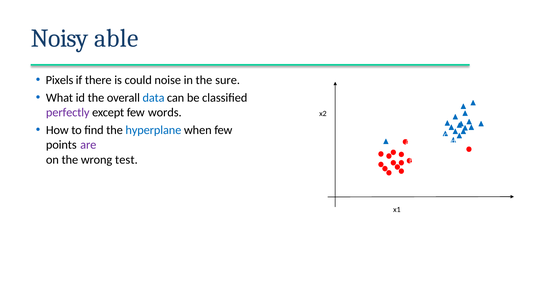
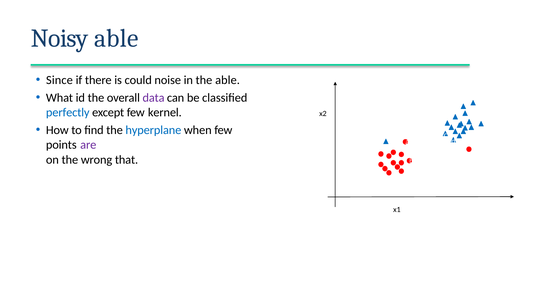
Pixels: Pixels -> Since (59, 80)
the sure: sure -> able (228, 80)
data colour: blue -> purple (154, 98)
perfectly colour: purple -> blue (68, 112)
words: words -> kernel (165, 112)
test: test -> that (127, 160)
